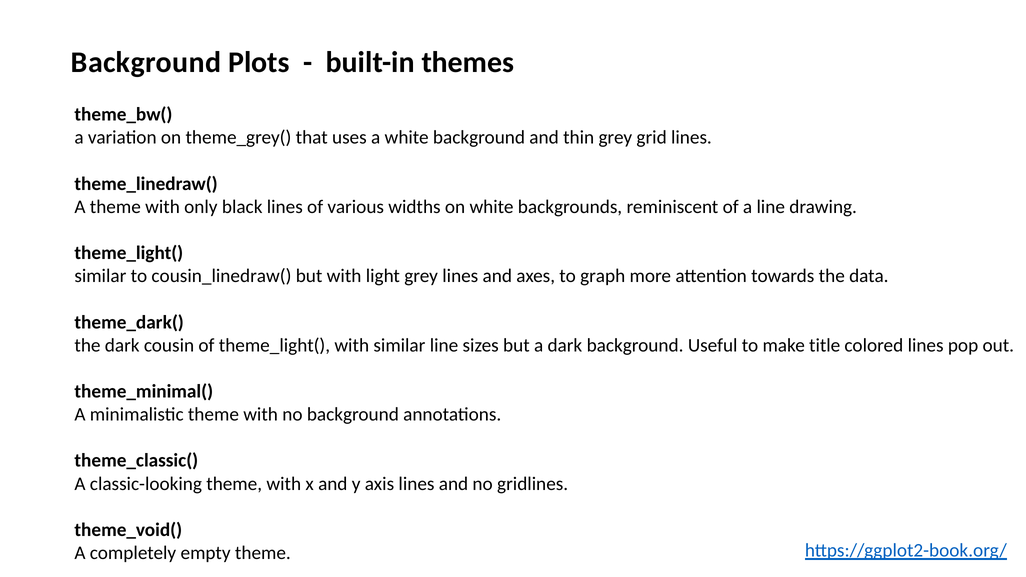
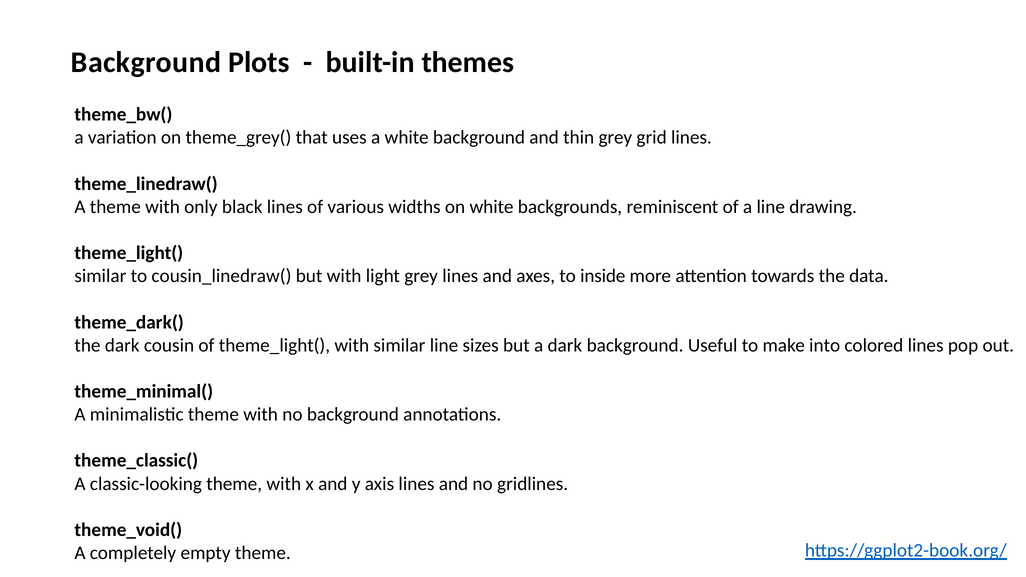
graph: graph -> inside (603, 276)
title: title -> into (825, 345)
